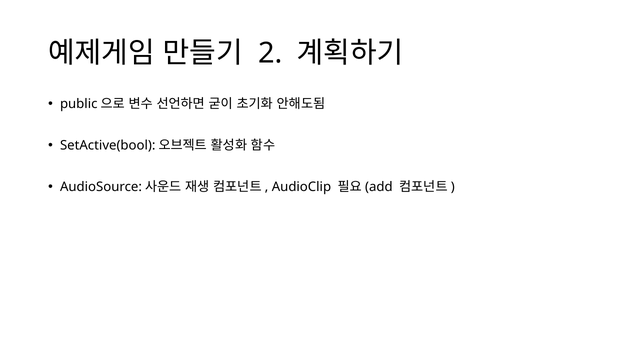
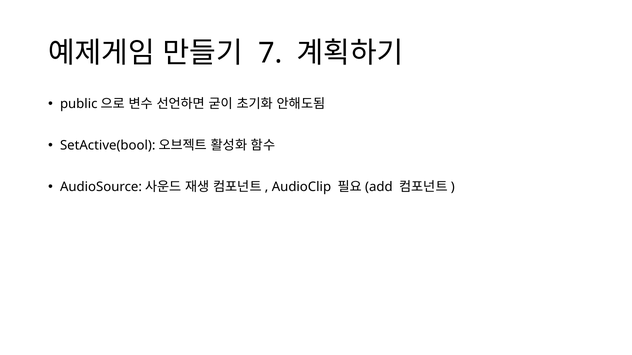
2: 2 -> 7 (270, 53)
